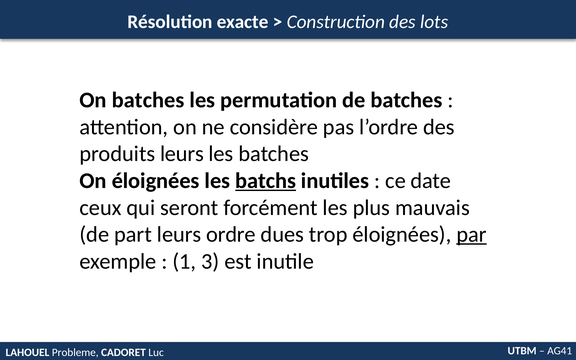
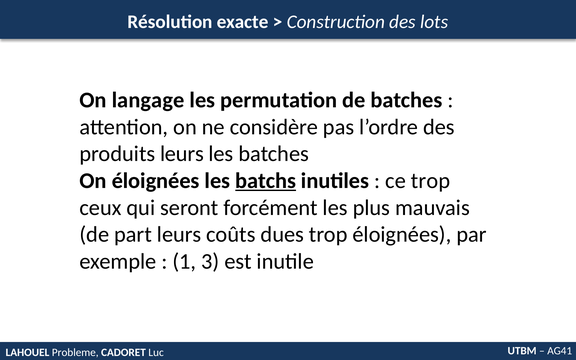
On batches: batches -> langage (148, 100)
ce date: date -> trop (431, 181)
ordre: ordre -> coûts (231, 235)
par underline: present -> none (471, 235)
